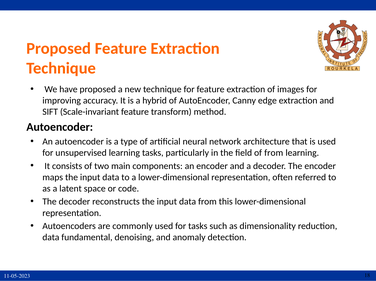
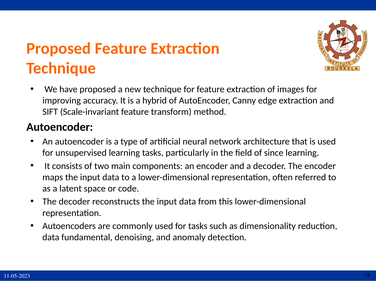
of from: from -> since (274, 153)
